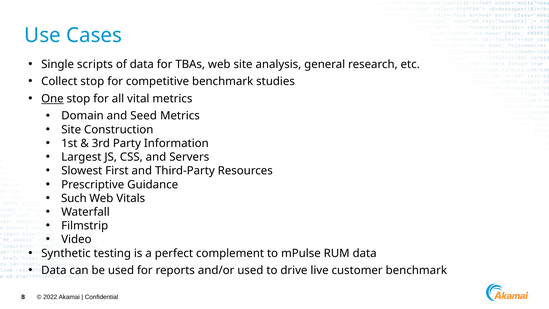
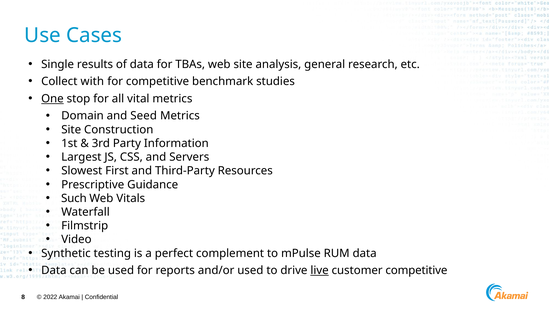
scripts: scripts -> results (95, 64)
Collect stop: stop -> with (92, 81)
live underline: none -> present (320, 270)
customer benchmark: benchmark -> competitive (416, 270)
